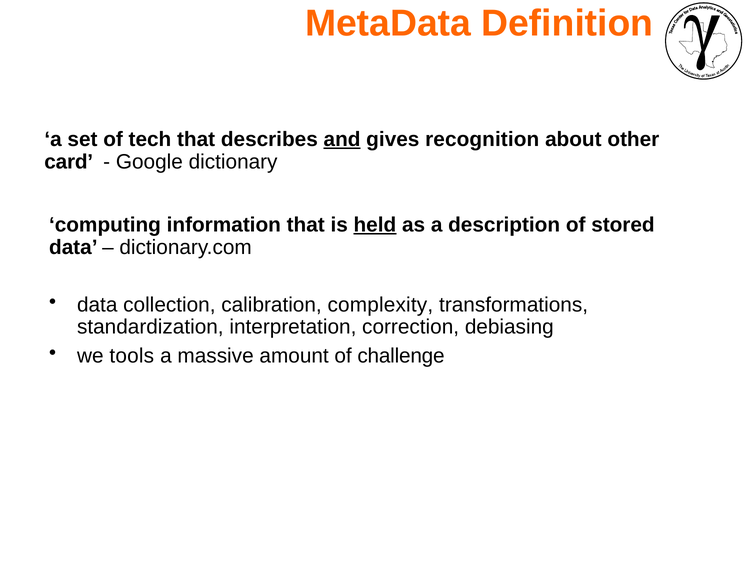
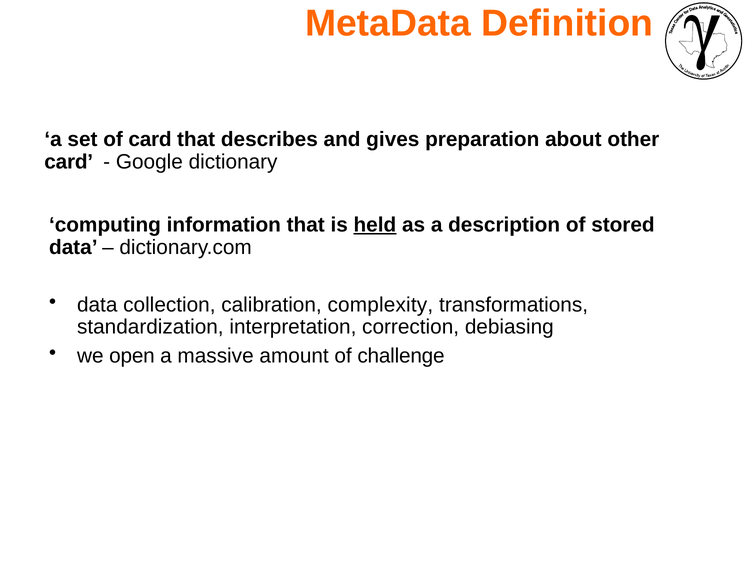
of tech: tech -> card (150, 139)
and underline: present -> none (342, 139)
recognition: recognition -> preparation (482, 139)
tools: tools -> open (132, 355)
